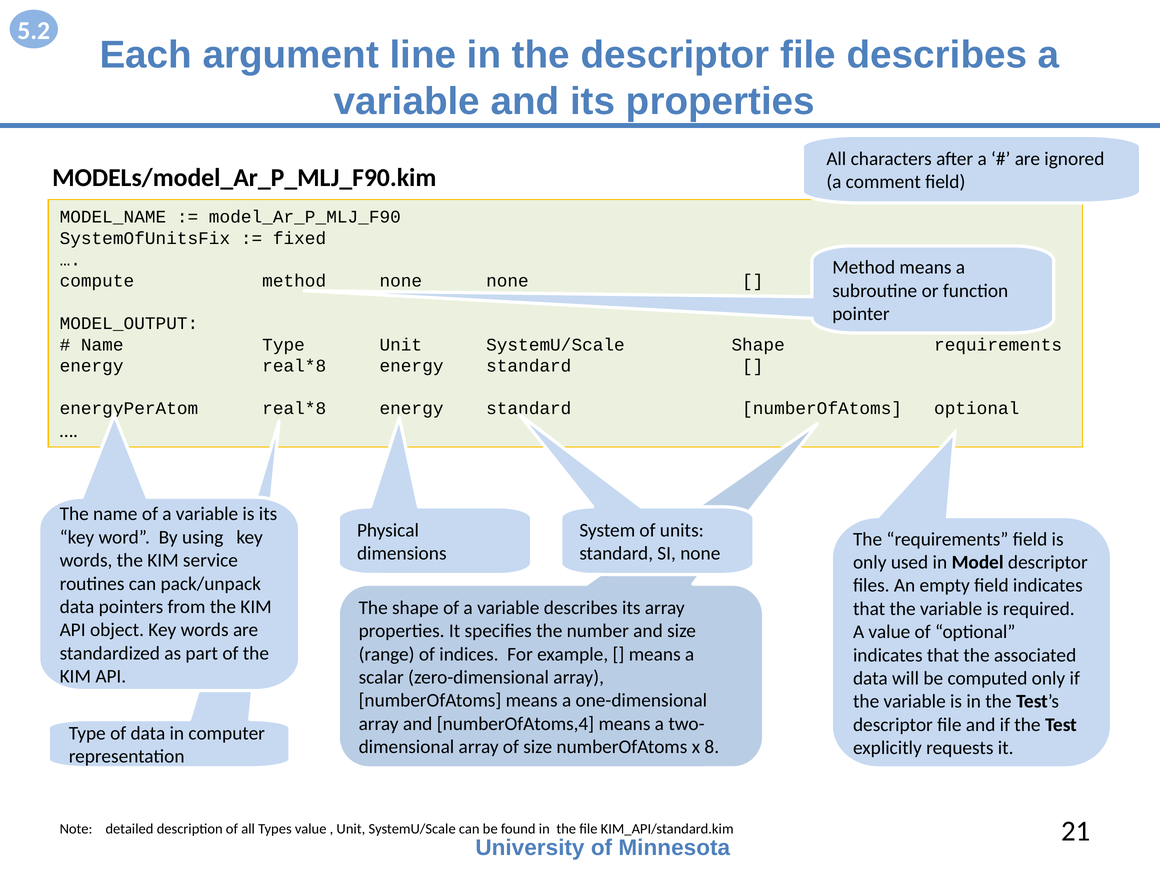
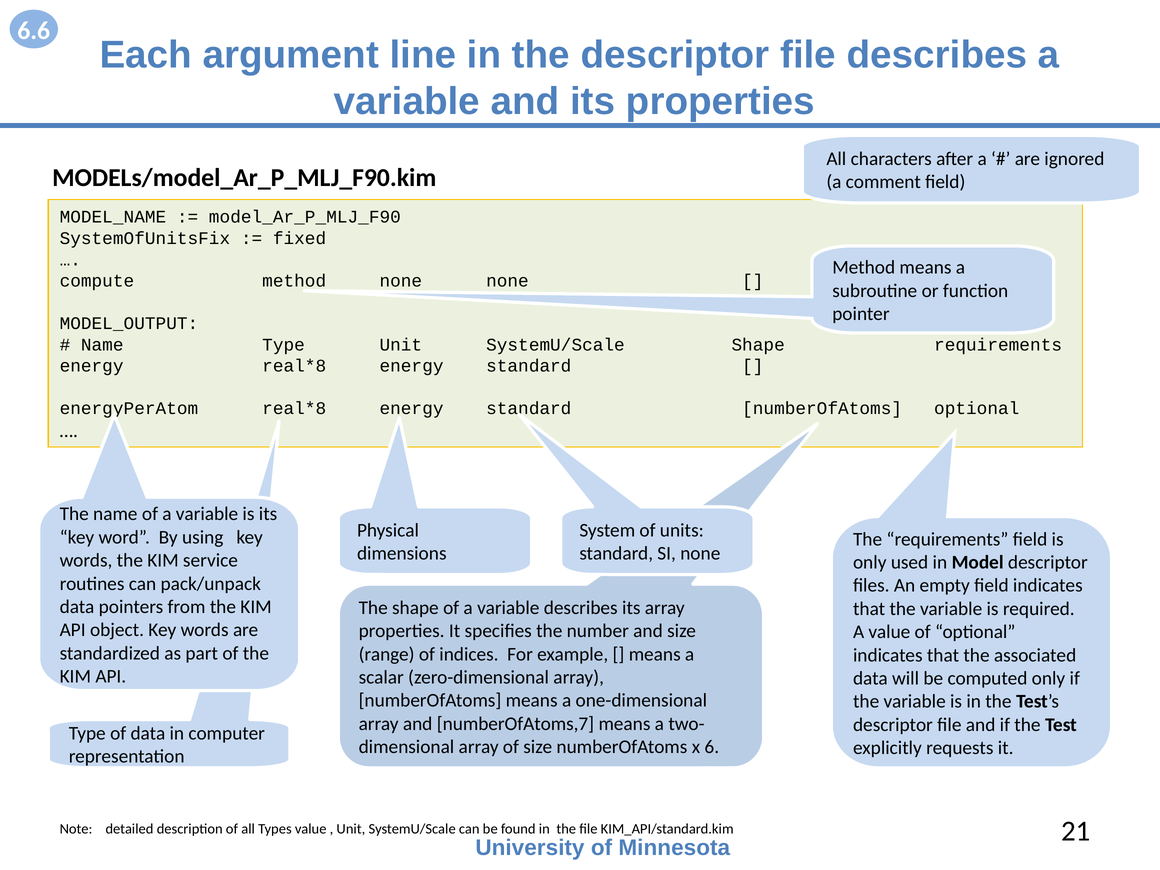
5.2: 5.2 -> 6.6 (34, 31)
numberOfAtoms,4: numberOfAtoms,4 -> numberOfAtoms,7 (515, 724)
8: 8 -> 6 (712, 747)
